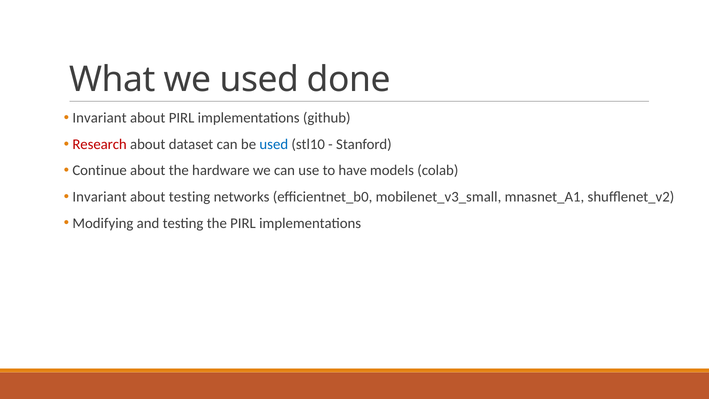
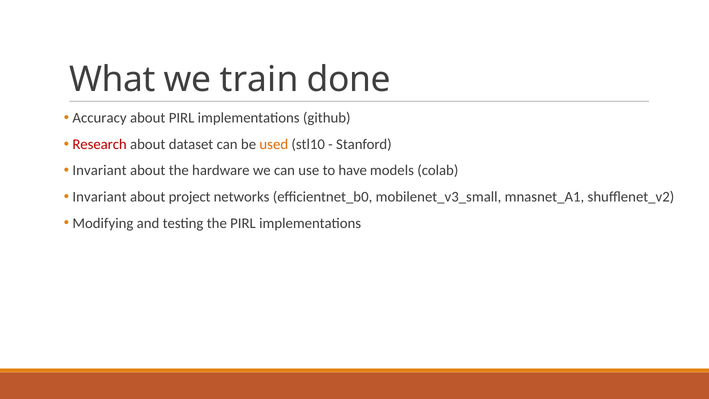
we used: used -> train (259, 79)
Invariant: Invariant -> Accuracy (100, 118)
used colour: blue -> orange (274, 144)
Continue: Continue -> Invariant (100, 170)
about testing: testing -> project (190, 197)
